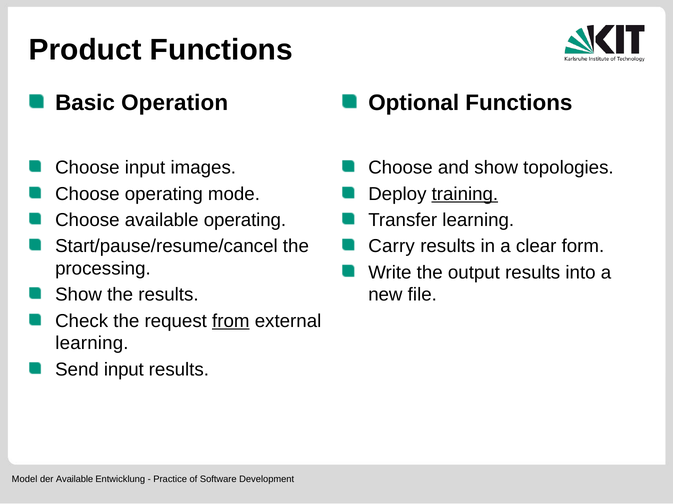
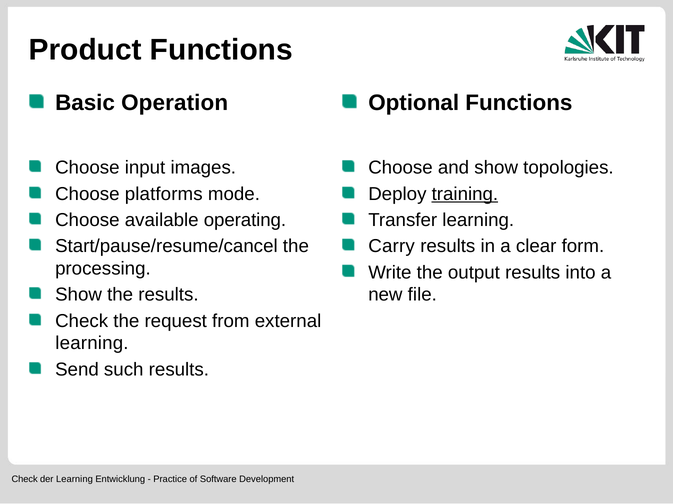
Choose operating: operating -> platforms (164, 194)
from underline: present -> none (231, 321)
Send input: input -> such (124, 370)
Model: Model -> Check (25, 480)
der Available: Available -> Learning (74, 480)
